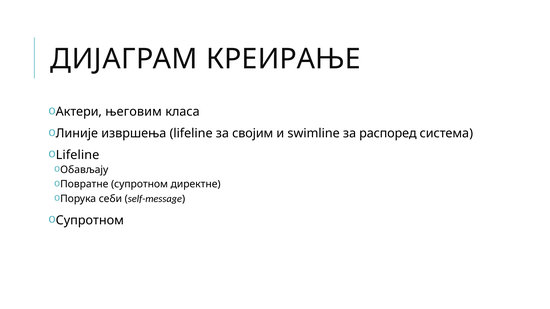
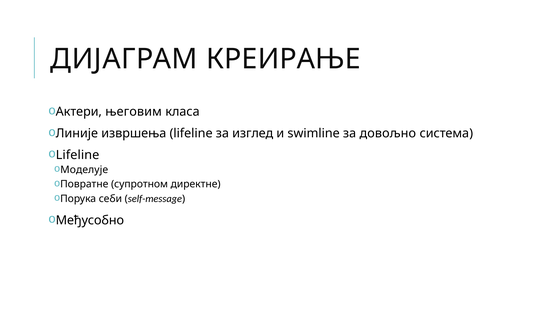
својим: својим -> изглед (253, 134)
распоред: распоред -> довољно (388, 134)
Обављају: Обављају -> Моделује (84, 170)
Супротном: Супротном -> Међусобно (90, 221)
